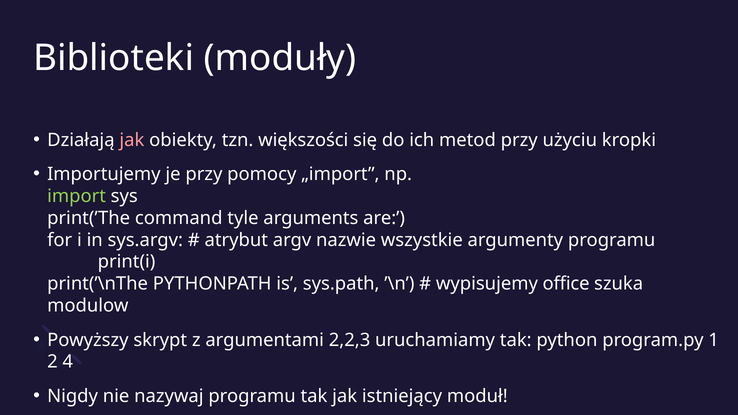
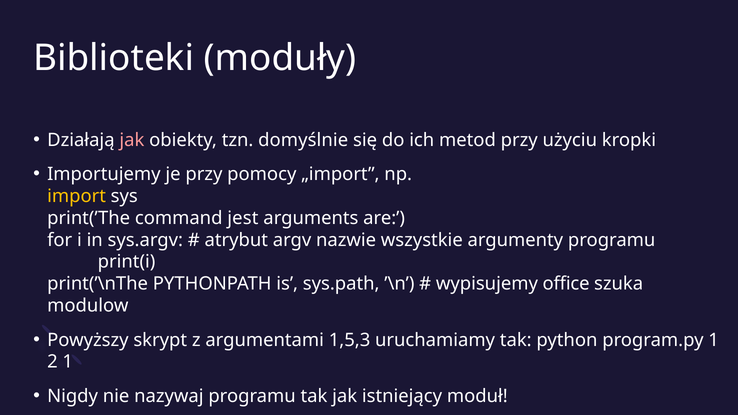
większości: większości -> domyślnie (303, 140)
import colour: light green -> yellow (77, 196)
tyle: tyle -> jest (243, 218)
2,2,3: 2,2,3 -> 1,5,3 (350, 340)
2 4: 4 -> 1 (68, 362)
